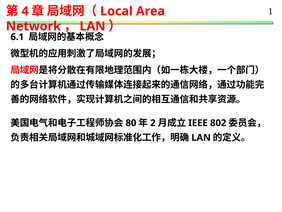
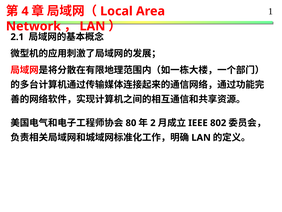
6.1: 6.1 -> 2.1 (17, 37)
